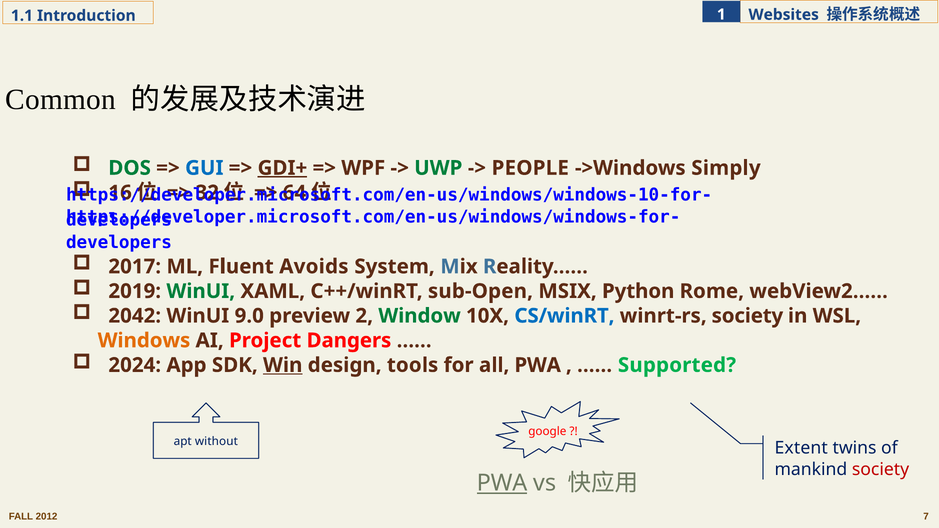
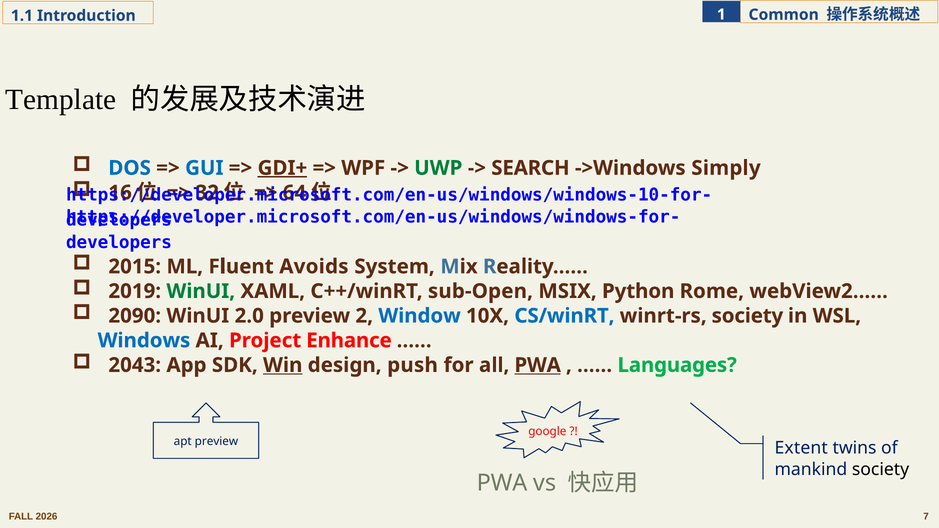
Websites: Websites -> Common (784, 15)
Common: Common -> Template (61, 100)
DOS colour: green -> blue (130, 168)
PEOPLE: PEOPLE -> SEARCH (530, 168)
2017: 2017 -> 2015 (135, 267)
2042: 2042 -> 2090 (135, 316)
9.0: 9.0 -> 2.0 (249, 316)
Window colour: green -> blue (420, 316)
Windows colour: orange -> blue (144, 341)
Dangers: Dangers -> Enhance (349, 341)
2024: 2024 -> 2043 (135, 365)
tools: tools -> push (413, 365)
PWA underline: none -> present (538, 365)
Supported: Supported -> Languages (677, 365)
apt without: without -> preview (216, 441)
society colour: red -> black (881, 469)
PWA underline: present -> none (502, 483)
2012: 2012 -> 2026 (47, 516)
